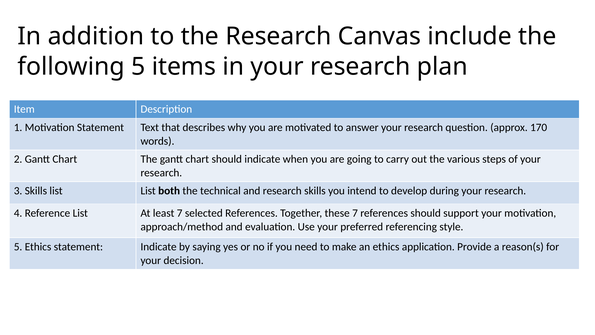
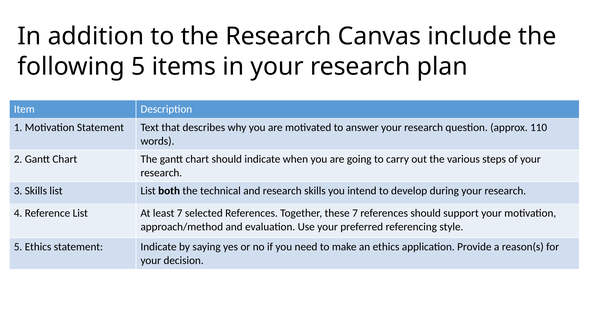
170: 170 -> 110 (539, 127)
